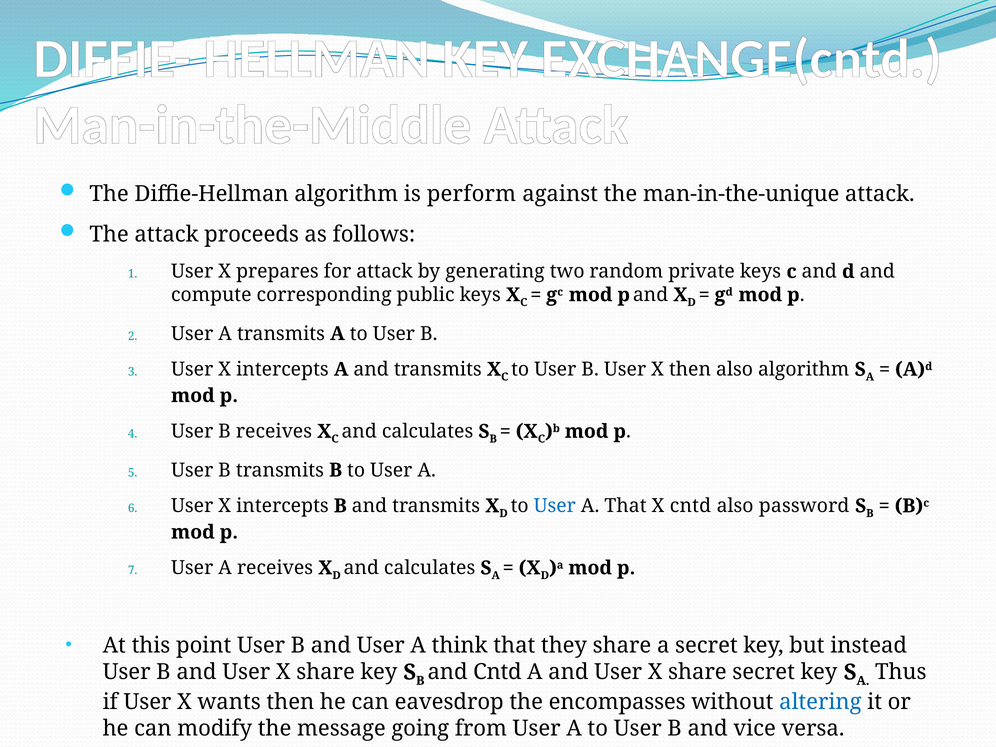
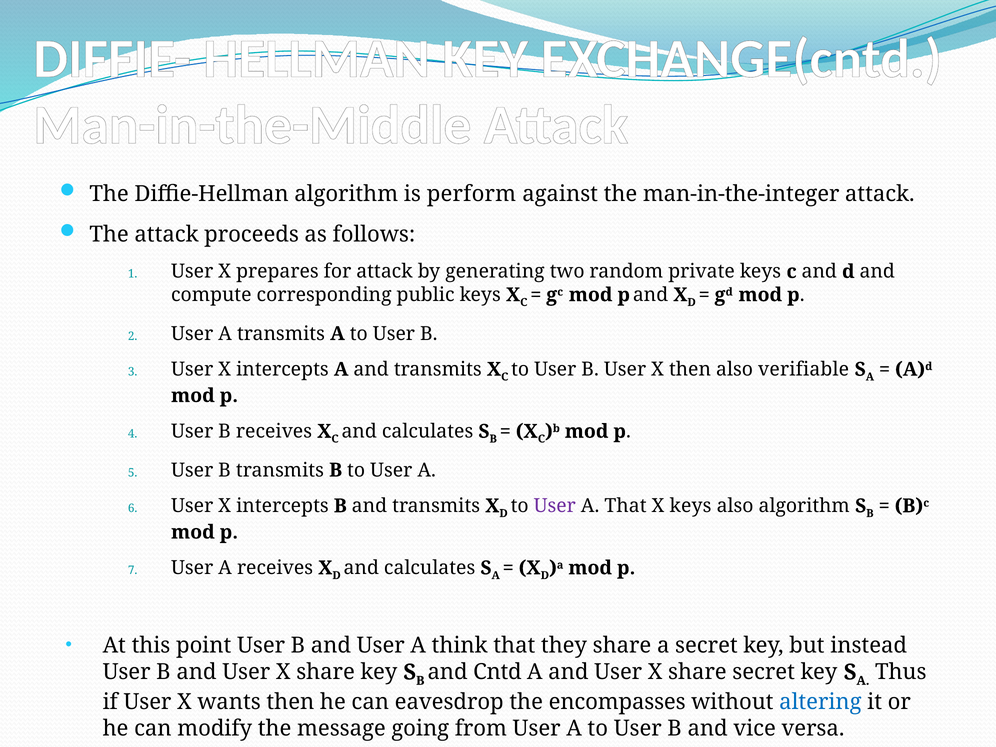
man-in-the-unique: man-in-the-unique -> man-in-the-integer (741, 194)
also algorithm: algorithm -> verifiable (804, 369)
User colour: blue -> purple (555, 506)
X cntd: cntd -> keys (690, 506)
also password: password -> algorithm (804, 506)
